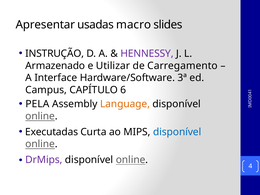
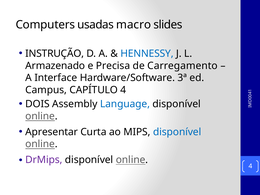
Apresentar: Apresentar -> Computers (45, 25)
HENNESSY colour: purple -> blue (147, 54)
Utilizar: Utilizar -> Precisa (113, 66)
CAPÍTULO 6: 6 -> 4 (123, 90)
PELA: PELA -> DOIS (37, 104)
Language colour: orange -> blue (125, 104)
Executadas: Executadas -> Apresentar (52, 132)
